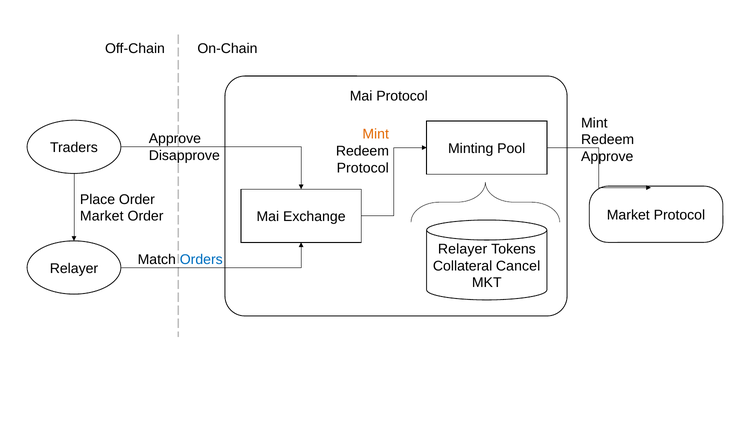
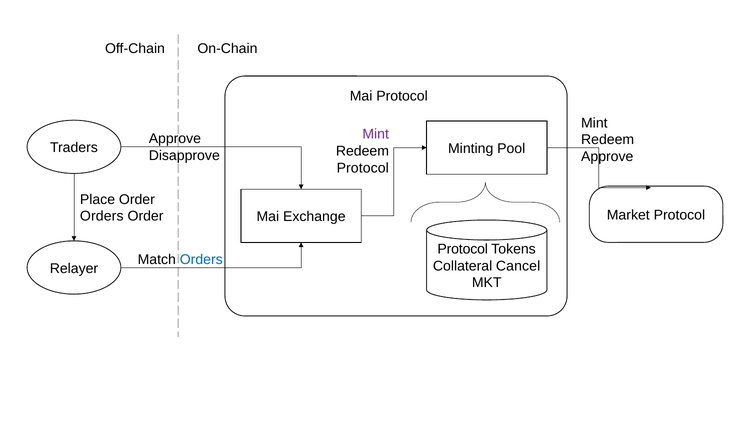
Mint colour: orange -> purple (376, 134)
Market: Market -> Orders (102, 216)
Relayer: Relayer -> Protocol (463, 249)
